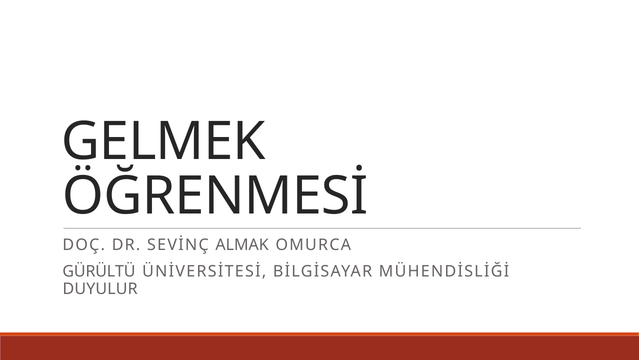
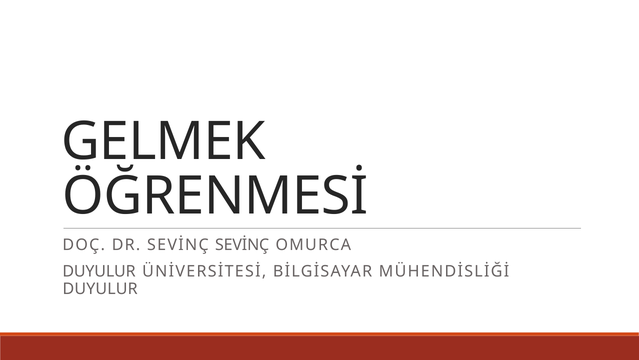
SEVİNÇ ALMAK: ALMAK -> SEVİNÇ (242, 244)
GÜRÜLTÜ: GÜRÜLTÜ -> DUYULUR (99, 271)
